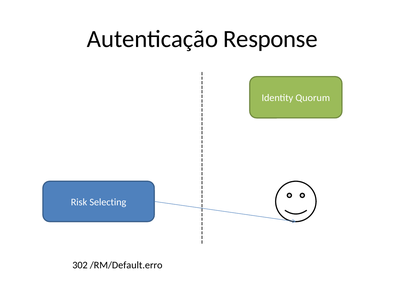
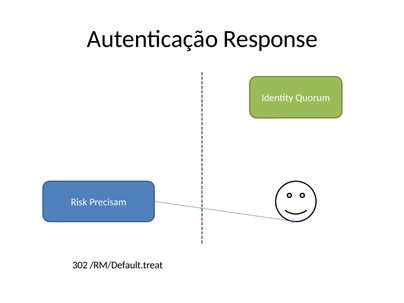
Selecting: Selecting -> Precisam (108, 202)
/RM/Default.erro: /RM/Default.erro -> /RM/Default.treat (126, 265)
